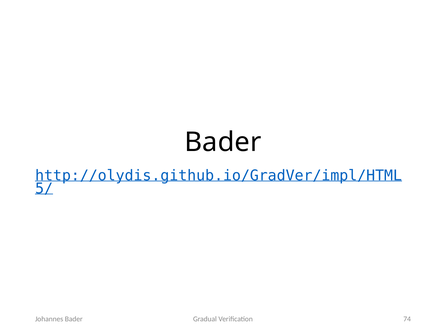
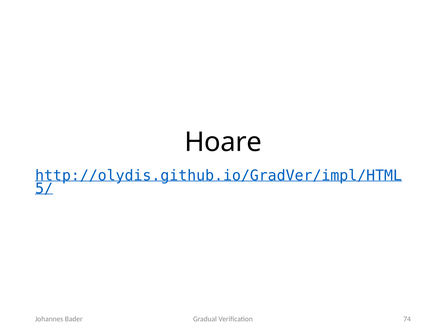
Bader: Bader -> Hoare (223, 142)
